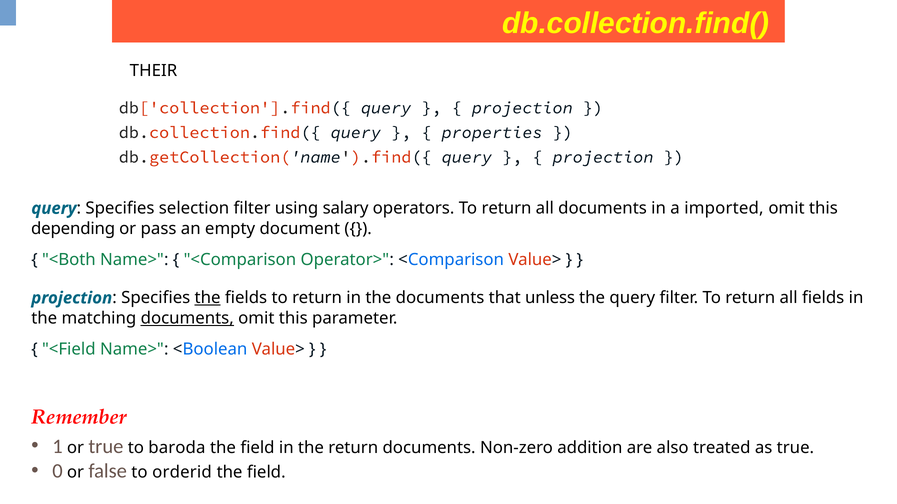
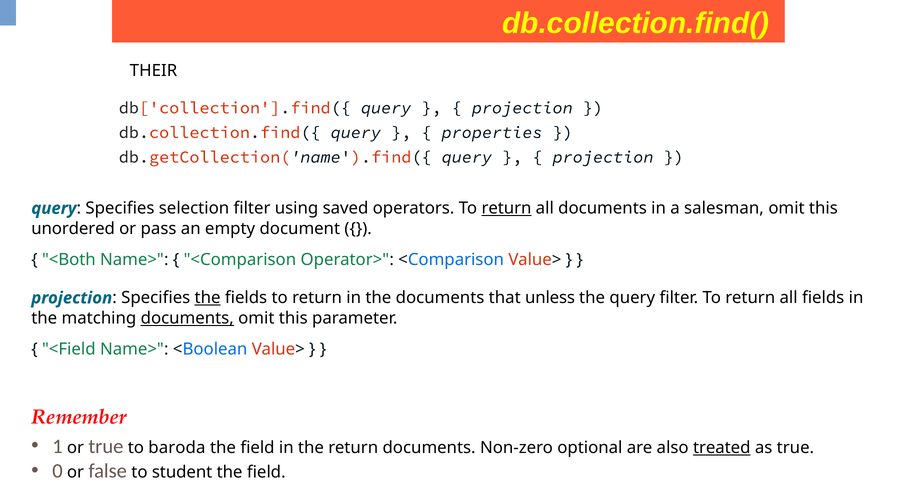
salary: salary -> saved (346, 209)
return underline: none -> present (506, 209)
imported: imported -> salesman (724, 209)
depending: depending -> unordered (73, 229)
addition: addition -> optional (590, 448)
treated underline: none -> present (722, 448)
orderid: orderid -> student (182, 473)
